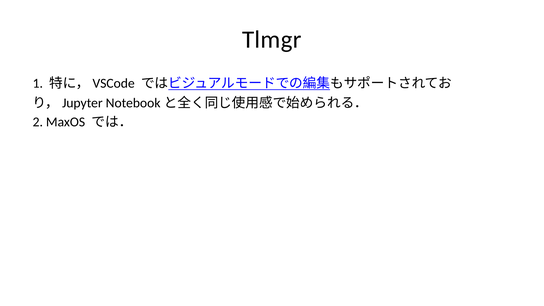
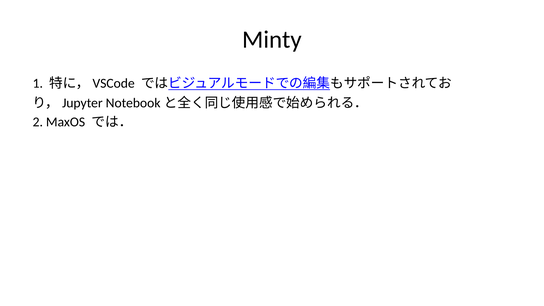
Tlmgr: Tlmgr -> Minty (272, 39)
